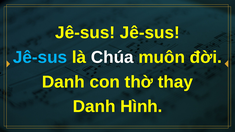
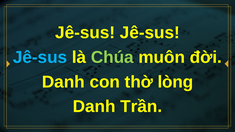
Chúa colour: white -> light green (112, 57)
thay: thay -> lòng (175, 82)
Hình: Hình -> Trần (141, 107)
